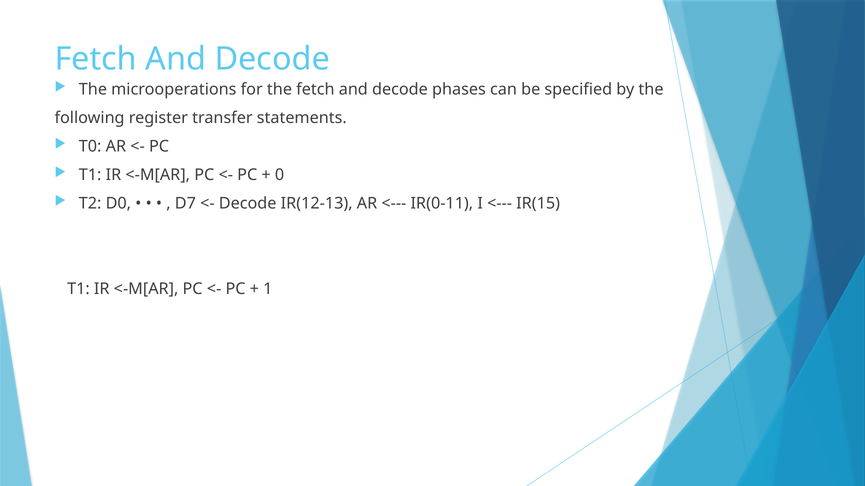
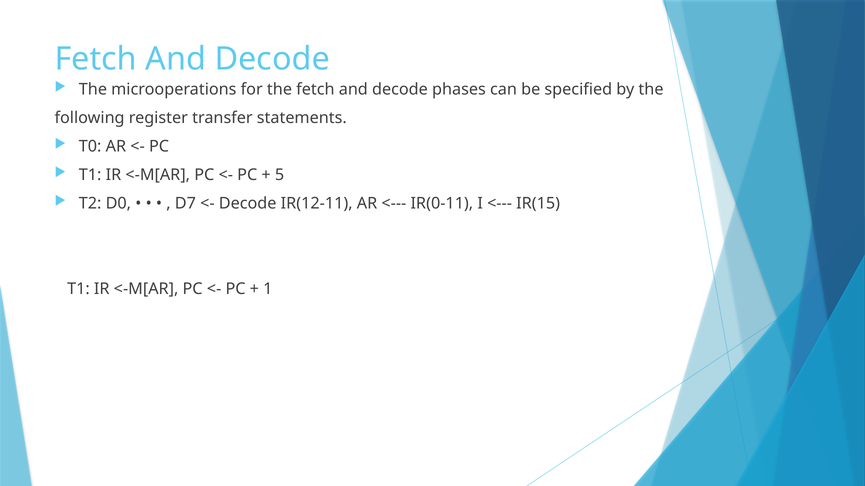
0: 0 -> 5 (280, 175)
IR(12-13: IR(12-13 -> IR(12-11 (317, 204)
